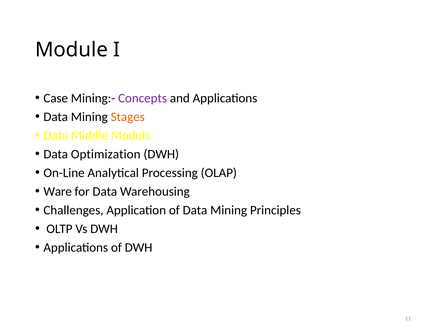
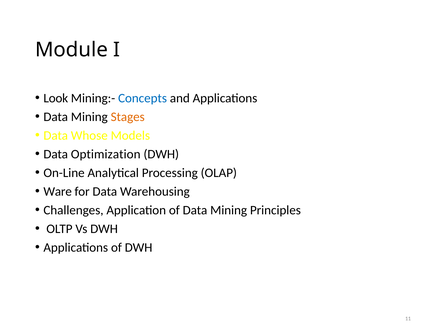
Case: Case -> Look (56, 98)
Concepts colour: purple -> blue (143, 98)
Middle: Middle -> Whose (89, 136)
